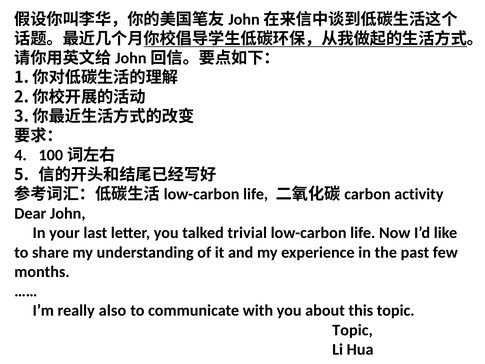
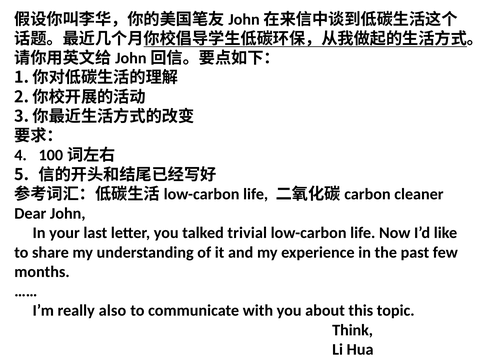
activity: activity -> cleaner (419, 194)
Topic: Topic -> Think (353, 330)
